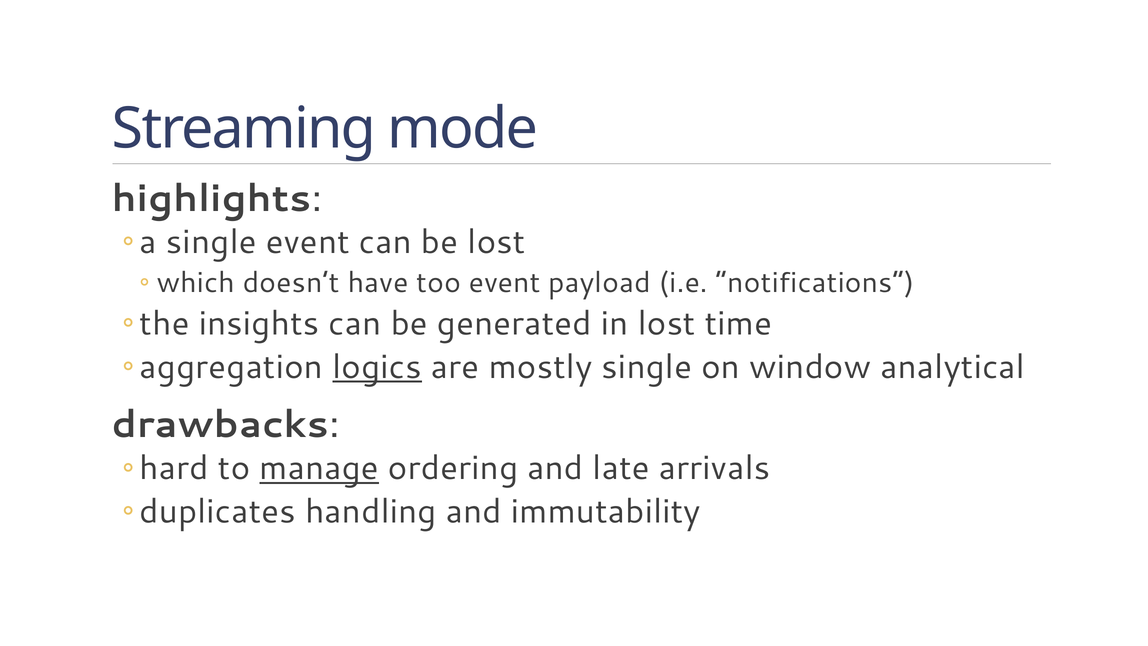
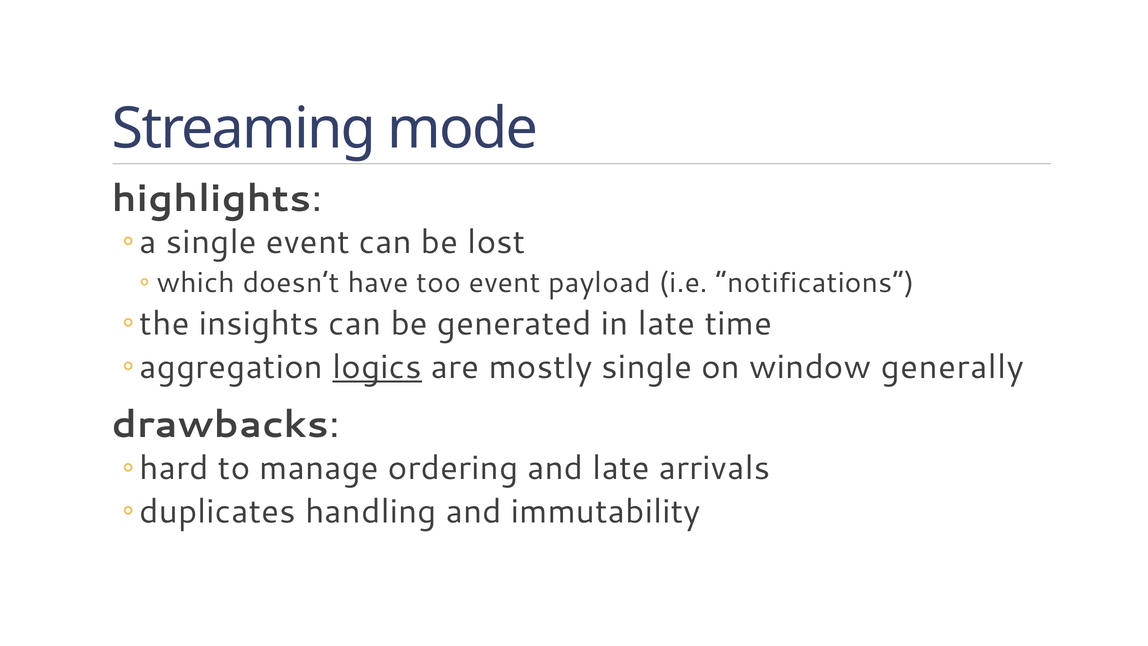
in lost: lost -> late (667, 324)
analytical: analytical -> generally (953, 367)
manage underline: present -> none (319, 468)
